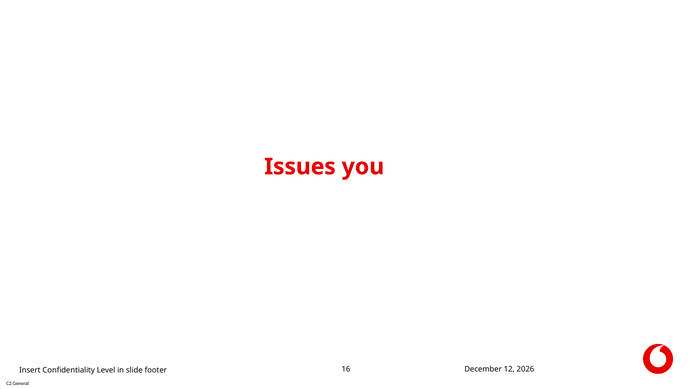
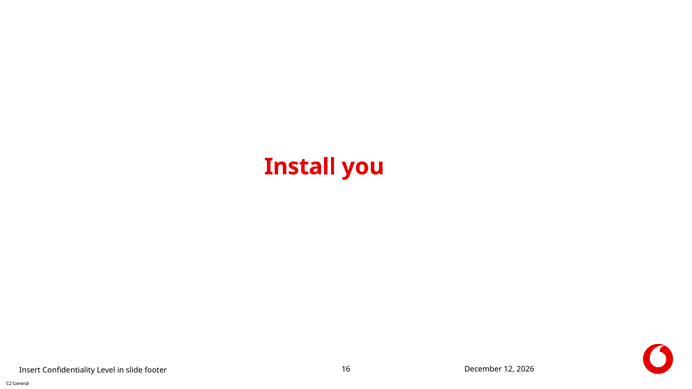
Issues: Issues -> Install (300, 167)
